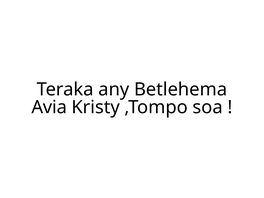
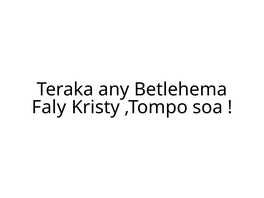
Avia: Avia -> Faly (49, 107)
